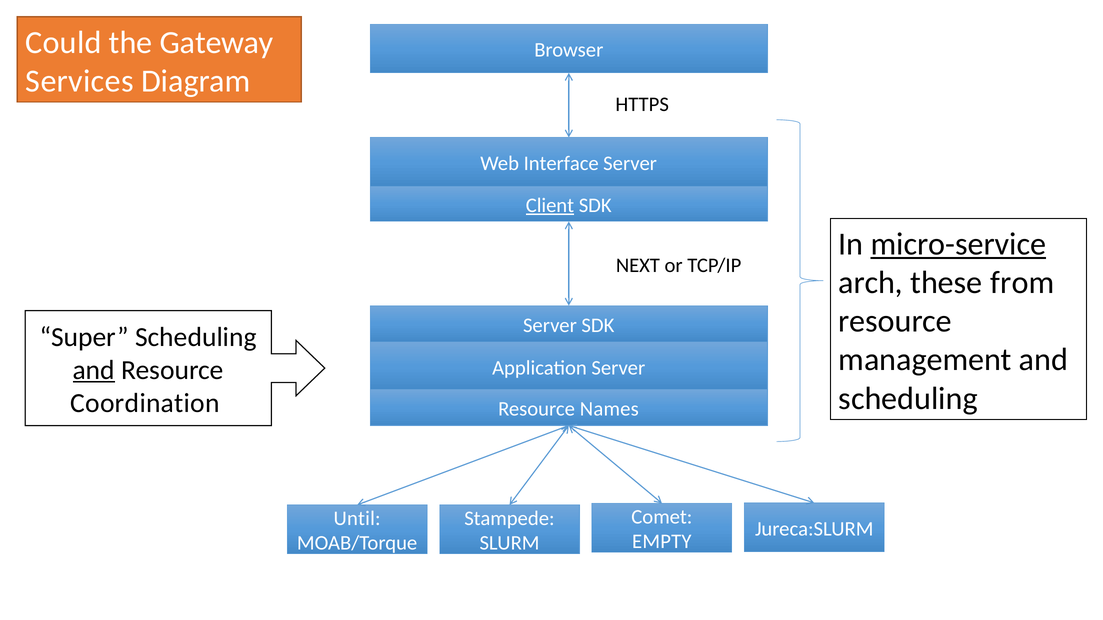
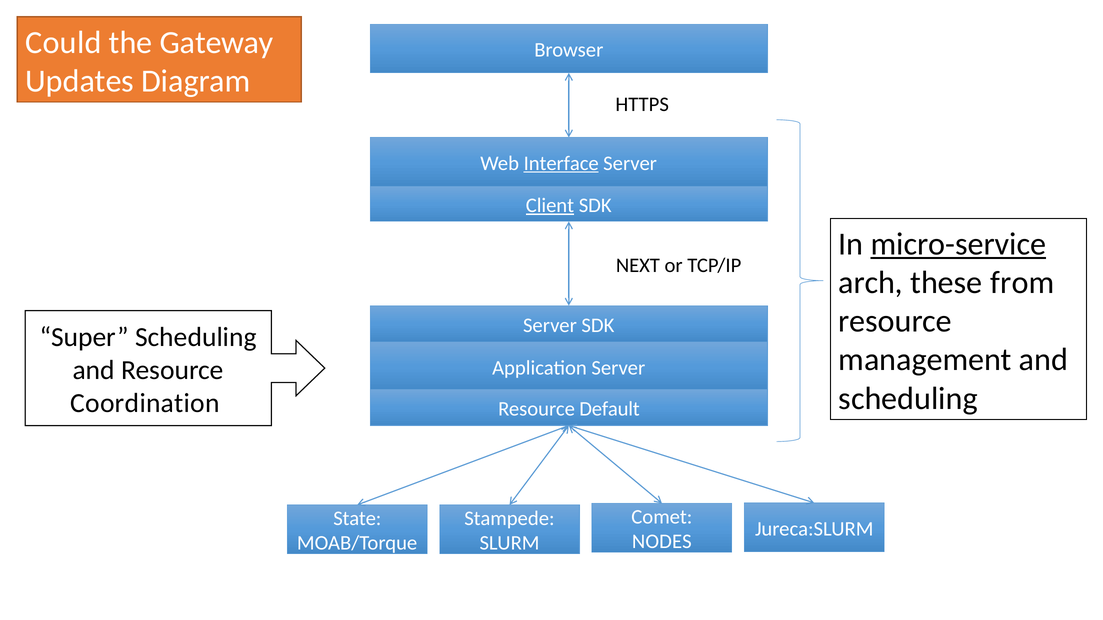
Services: Services -> Updates (80, 81)
Interface underline: none -> present (561, 163)
and underline: present -> none (94, 370)
Names: Names -> Default (610, 409)
Until: Until -> State (357, 519)
EMPTY: EMPTY -> NODES (662, 542)
